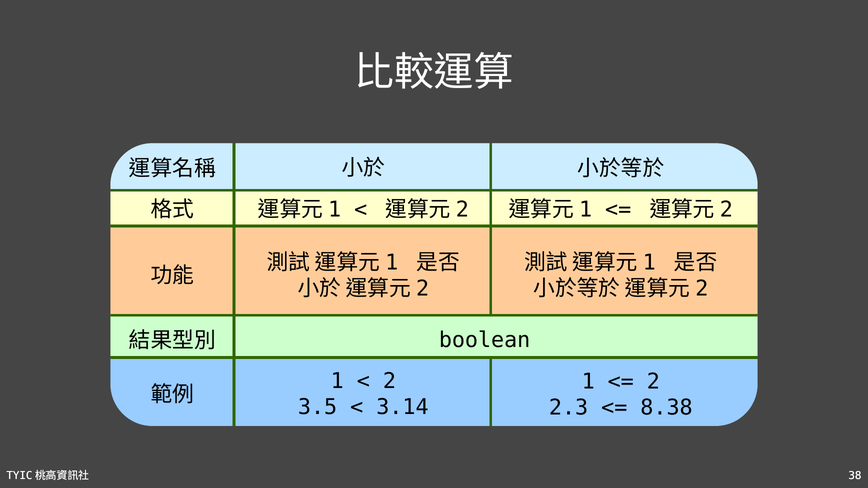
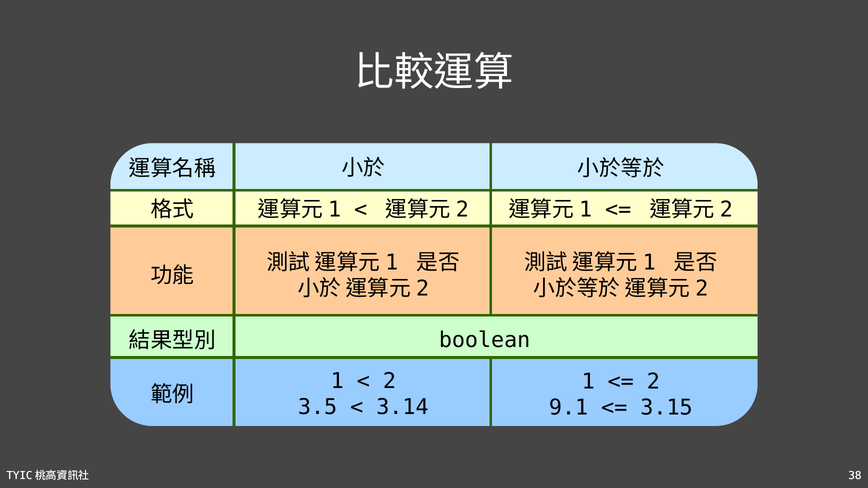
2.3: 2.3 -> 9.1 (569, 408)
8.38: 8.38 -> 3.15 (666, 408)
